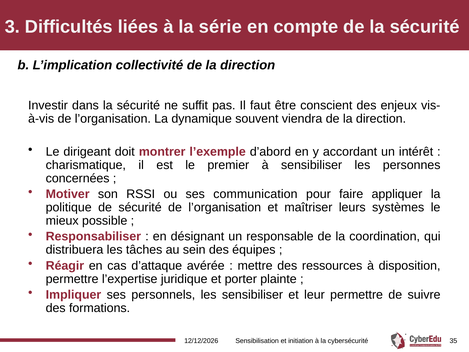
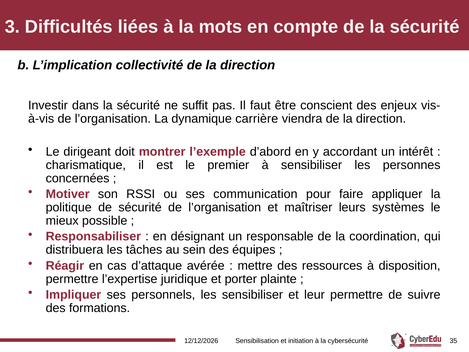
série: série -> mots (220, 27)
souvent: souvent -> carrière (257, 119)
